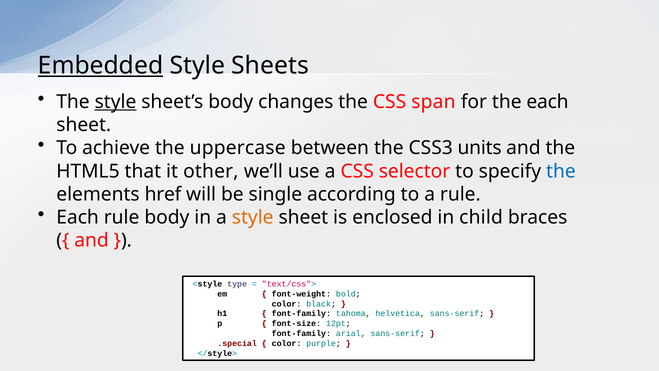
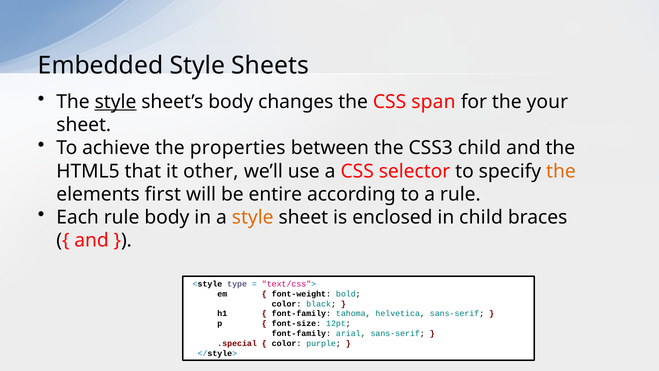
Embedded underline: present -> none (101, 66)
the each: each -> your (547, 102)
uppercase: uppercase -> properties (238, 148)
CSS3 units: units -> child (479, 148)
the colour: blue -> orange (561, 171)
href: href -> first (163, 194)
single: single -> entire (275, 194)
